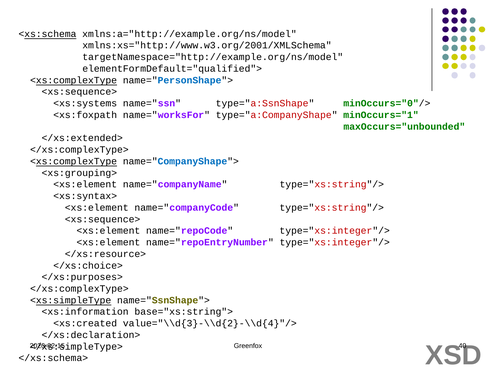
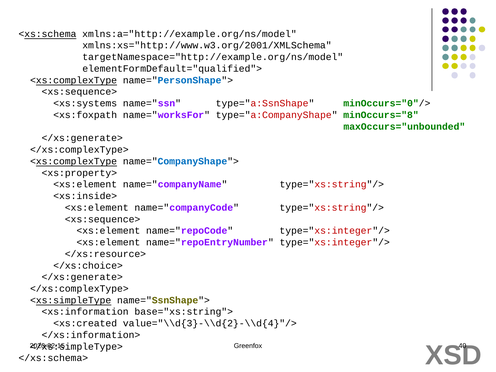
minOccurs="1: minOccurs="1 -> minOccurs="8 (381, 115)
</xs:extended>: </xs:extended> -> </xs:generate> (82, 138)
<xs:grouping>: <xs:grouping> -> <xs:property> (79, 173)
<xs:syntax>: <xs:syntax> -> <xs:inside> (85, 196)
</xs:purposes>: </xs:purposes> -> </xs:generate> (82, 277)
</xs:declaration>: </xs:declaration> -> </xs:information> (91, 335)
